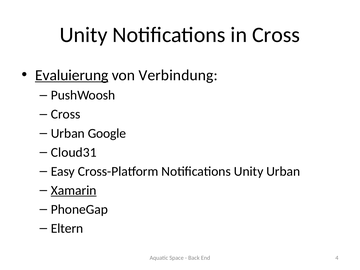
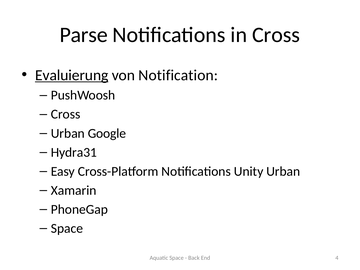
Unity: Unity -> Parse (84, 35)
Verbindung: Verbindung -> Notification (178, 75)
Cloud31: Cloud31 -> Hydra31 (74, 152)
Xamarin underline: present -> none (74, 190)
Eltern: Eltern -> Space (67, 228)
